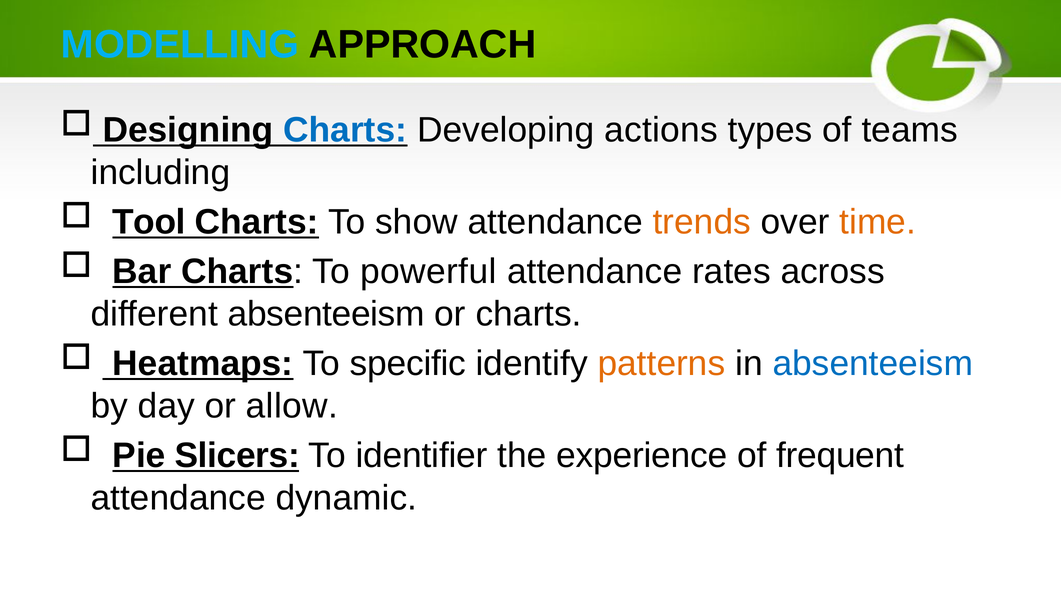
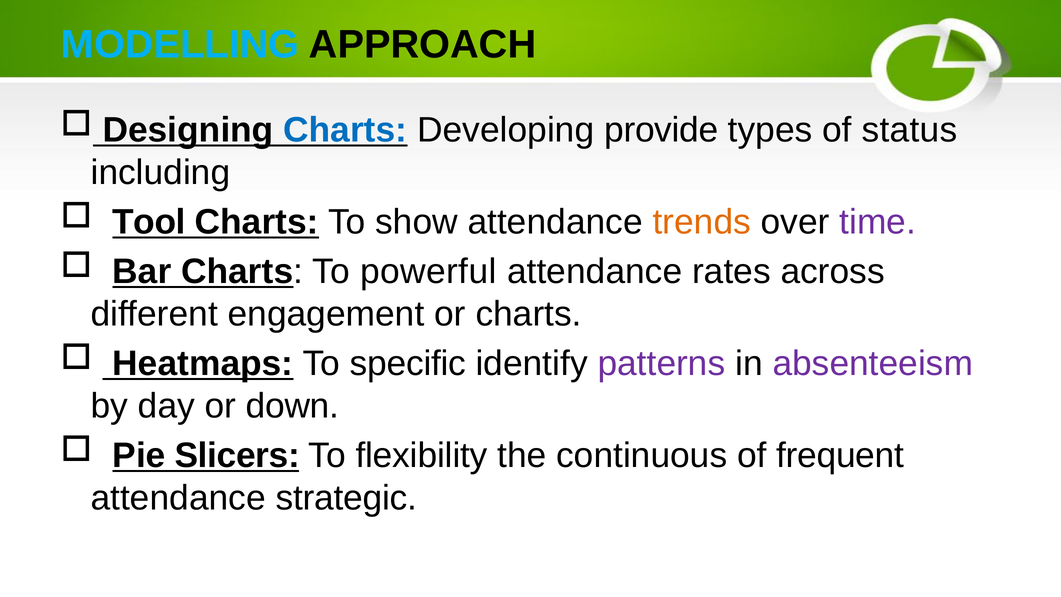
actions: actions -> provide (661, 130)
teams: teams -> status (910, 130)
time colour: orange -> purple (878, 222)
different absenteeism: absenteeism -> engagement (326, 314)
patterns colour: orange -> purple (661, 363)
absenteeism colour: blue -> purple (873, 363)
allow: allow -> down (292, 406)
identifier: identifier -> flexibility (422, 455)
experience: experience -> continuous (642, 455)
dynamic: dynamic -> strategic (346, 498)
